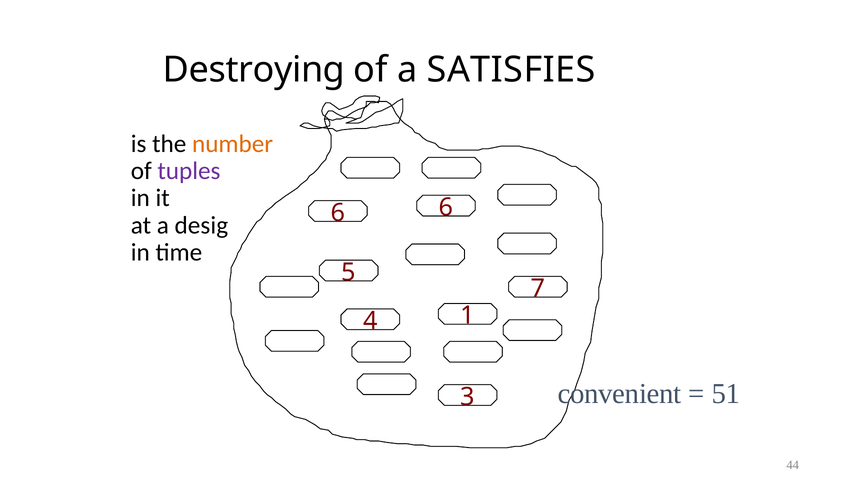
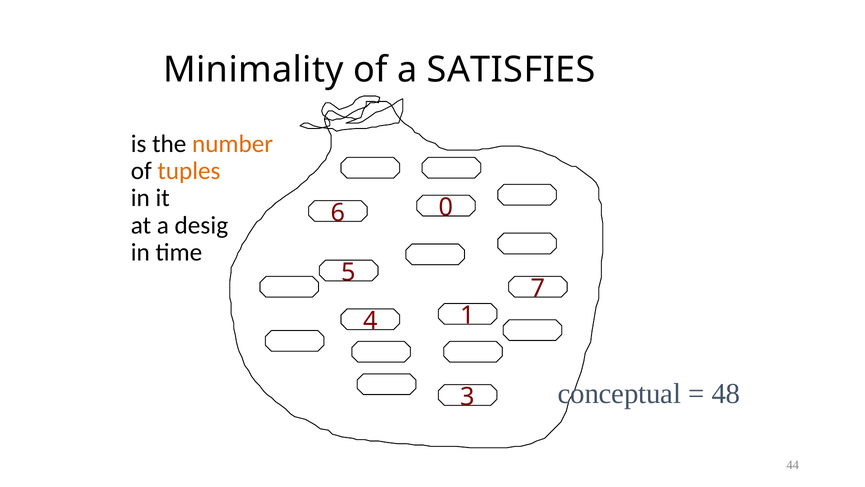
Destroying: Destroying -> Minimality (254, 70)
tuples colour: purple -> orange (189, 171)
6 6: 6 -> 0 (446, 207)
convenient: convenient -> conceptual (619, 393)
51: 51 -> 48 (726, 393)
